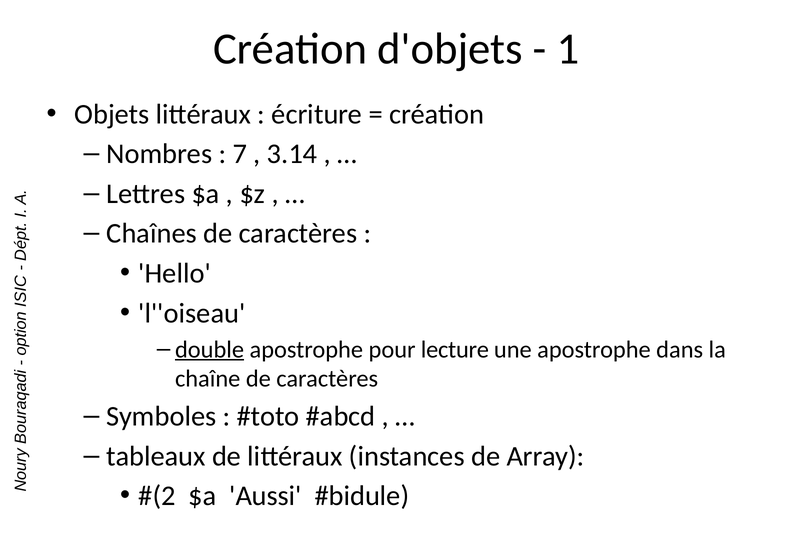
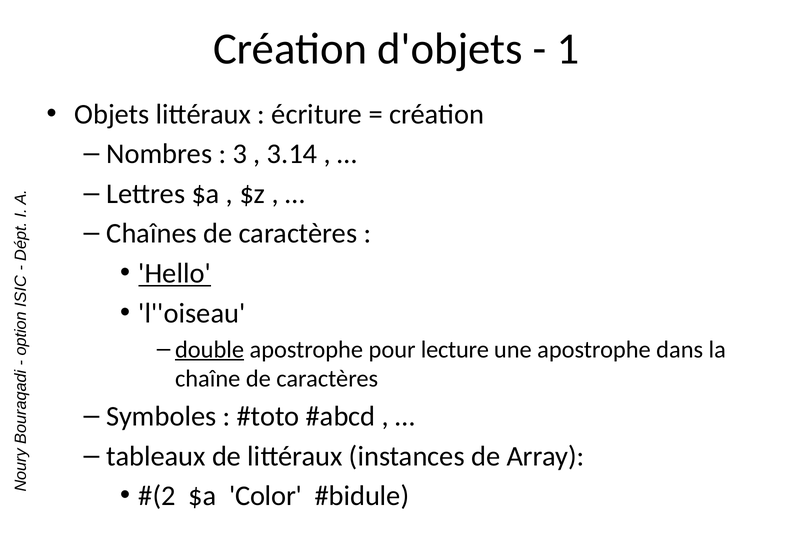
7: 7 -> 3 (240, 154)
Hello underline: none -> present (175, 273)
Aussi: Aussi -> Color (266, 496)
